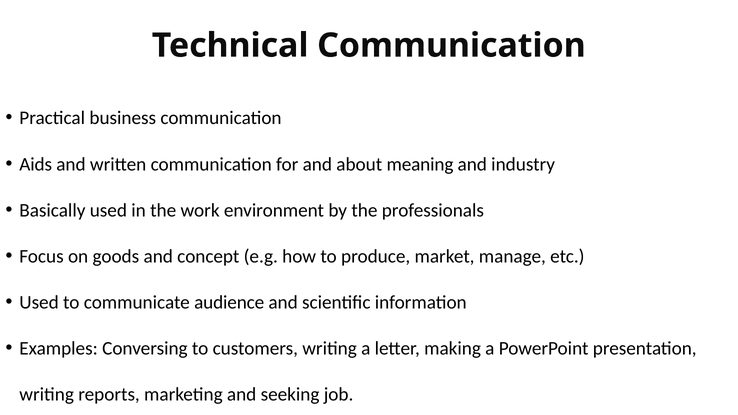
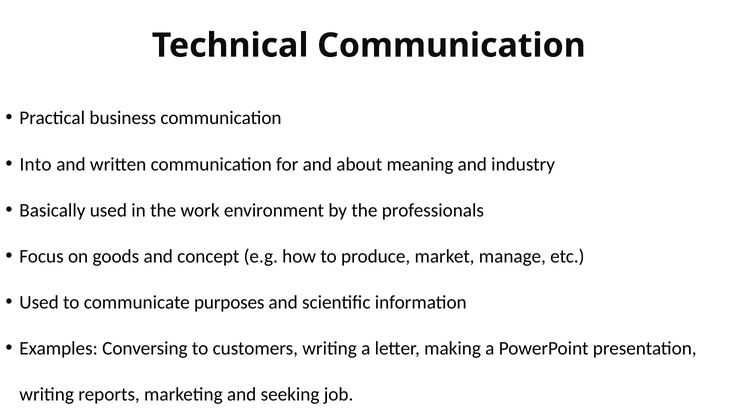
Aids: Aids -> Into (36, 164)
audience: audience -> purposes (229, 303)
